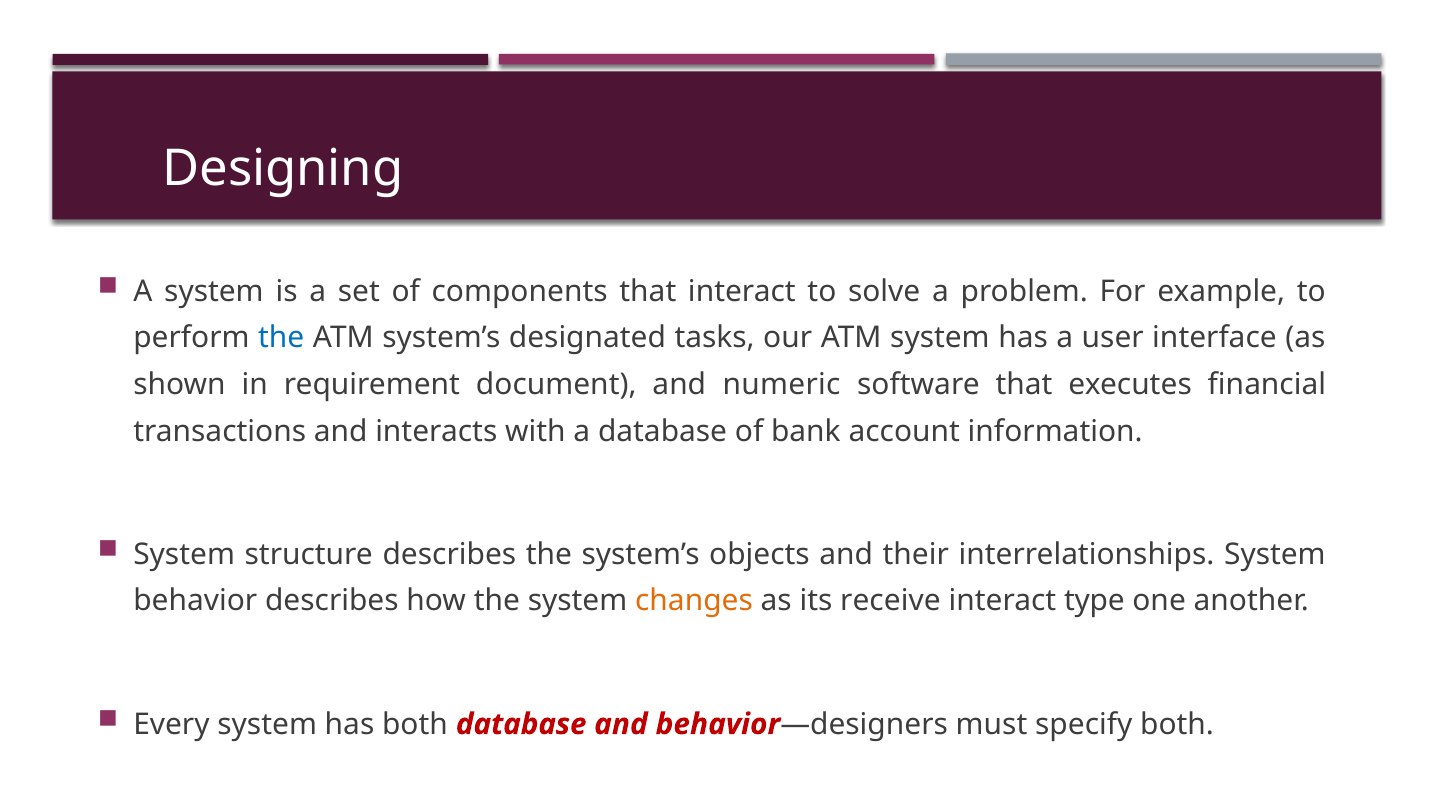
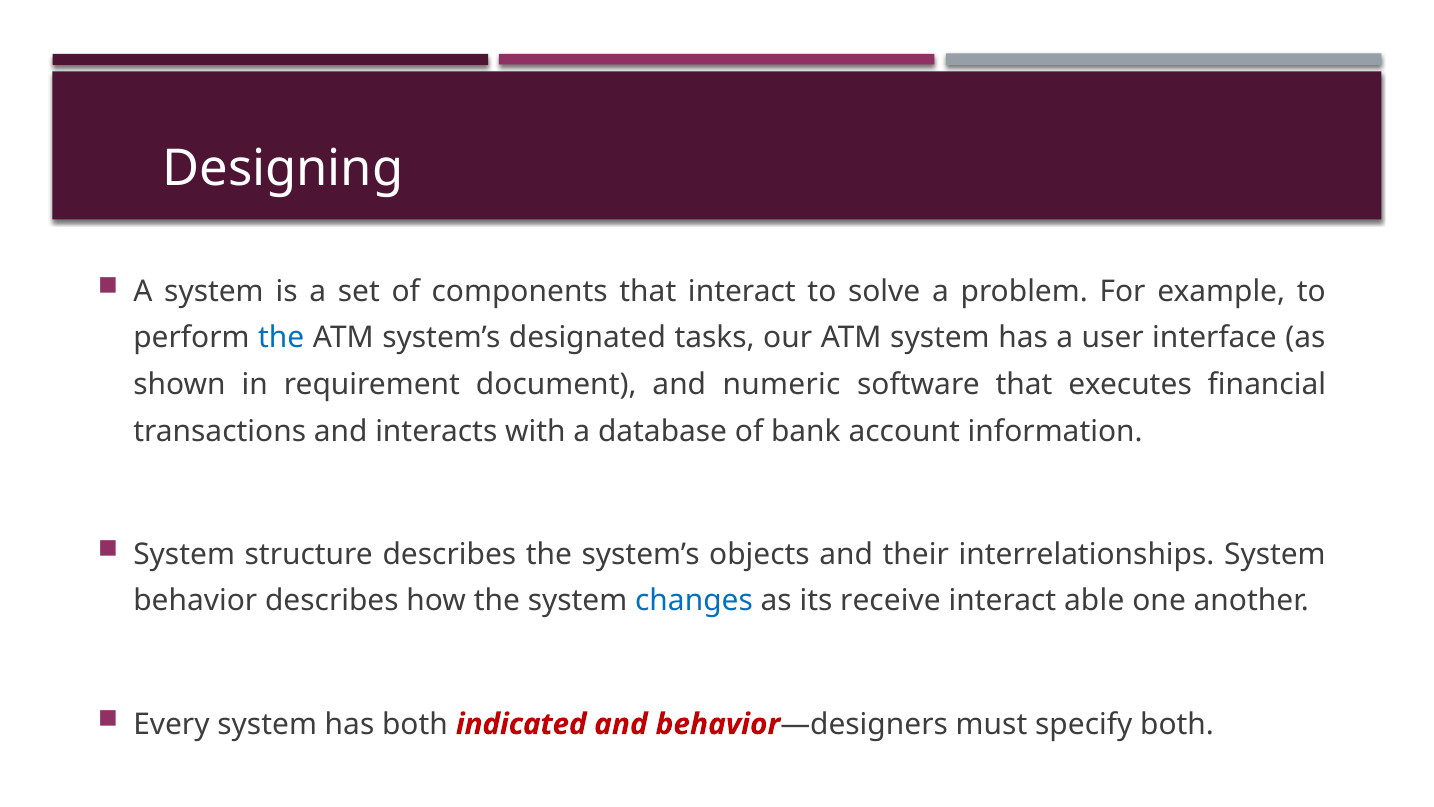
changes colour: orange -> blue (694, 601)
type: type -> able (1094, 601)
both database: database -> indicated (521, 724)
